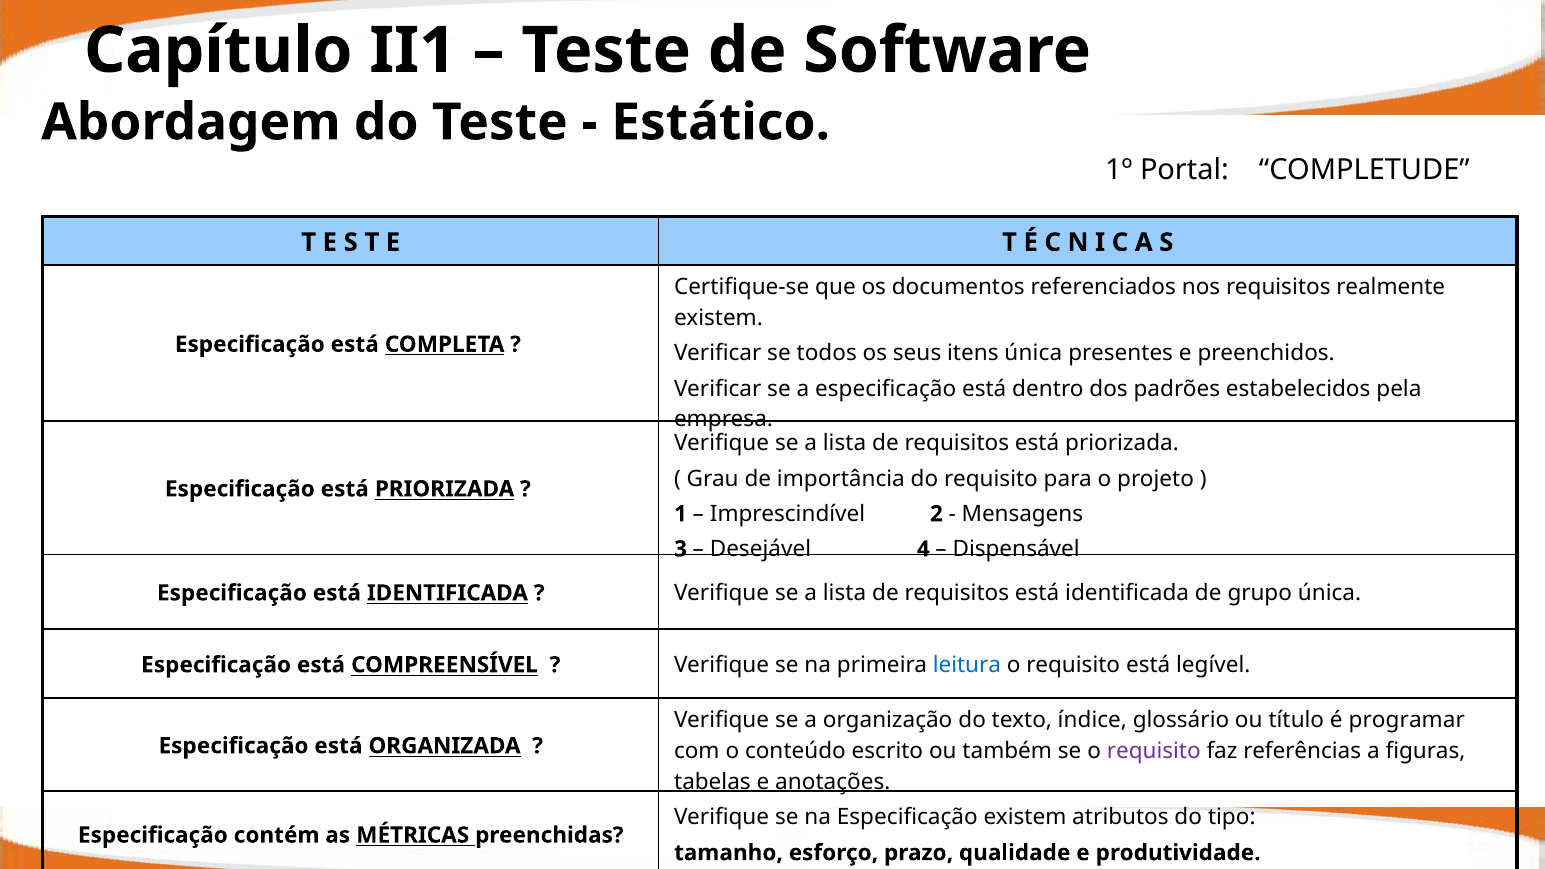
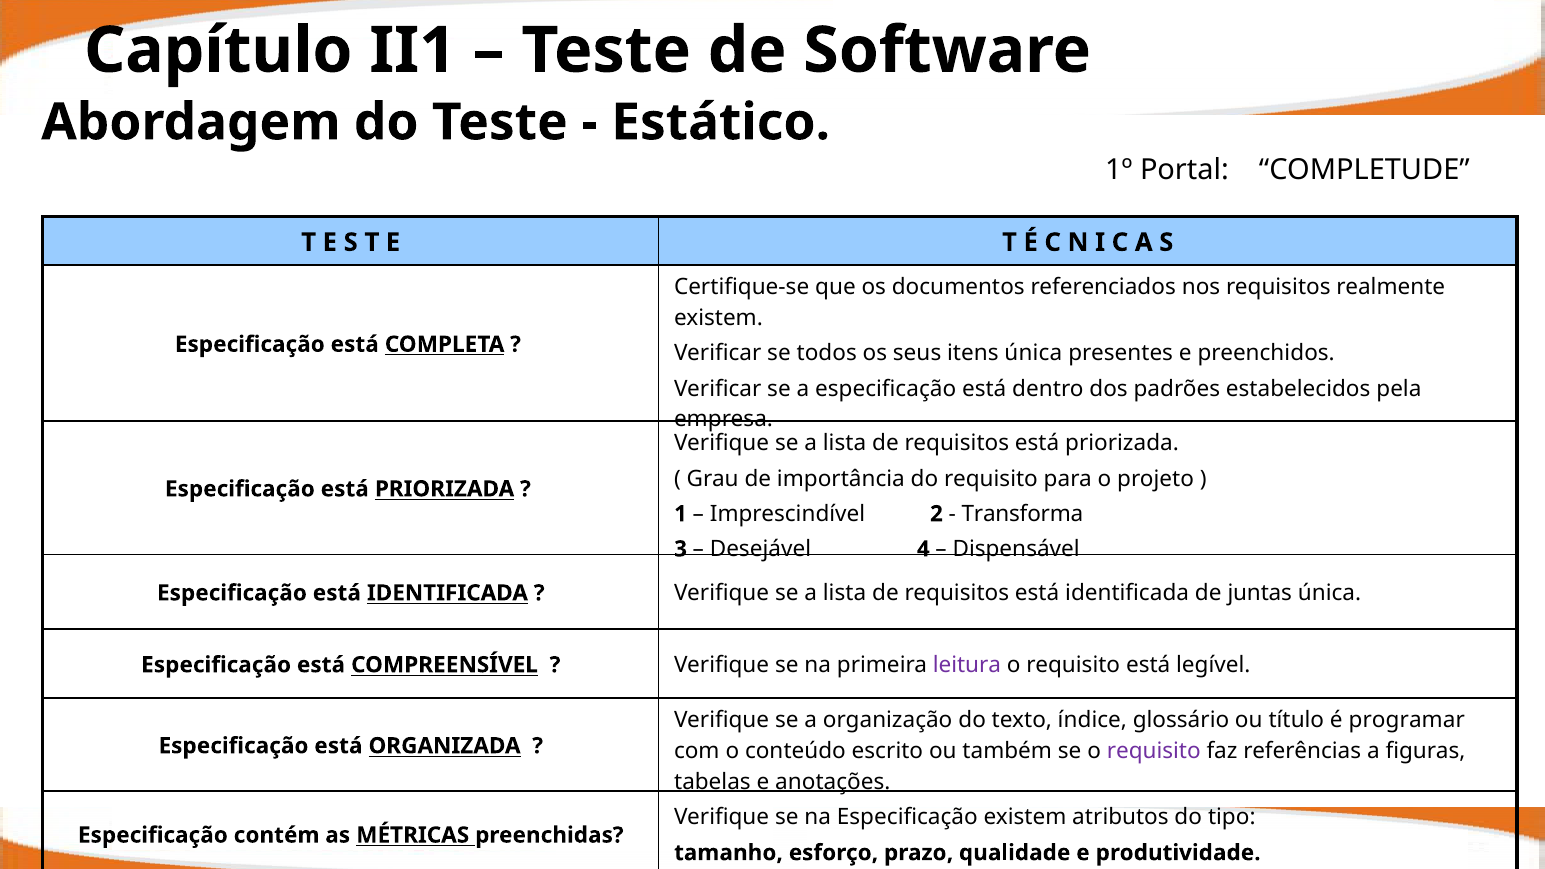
Mensagens: Mensagens -> Transforma (1022, 514)
grupo: grupo -> juntas (1260, 593)
leitura colour: blue -> purple (967, 665)
